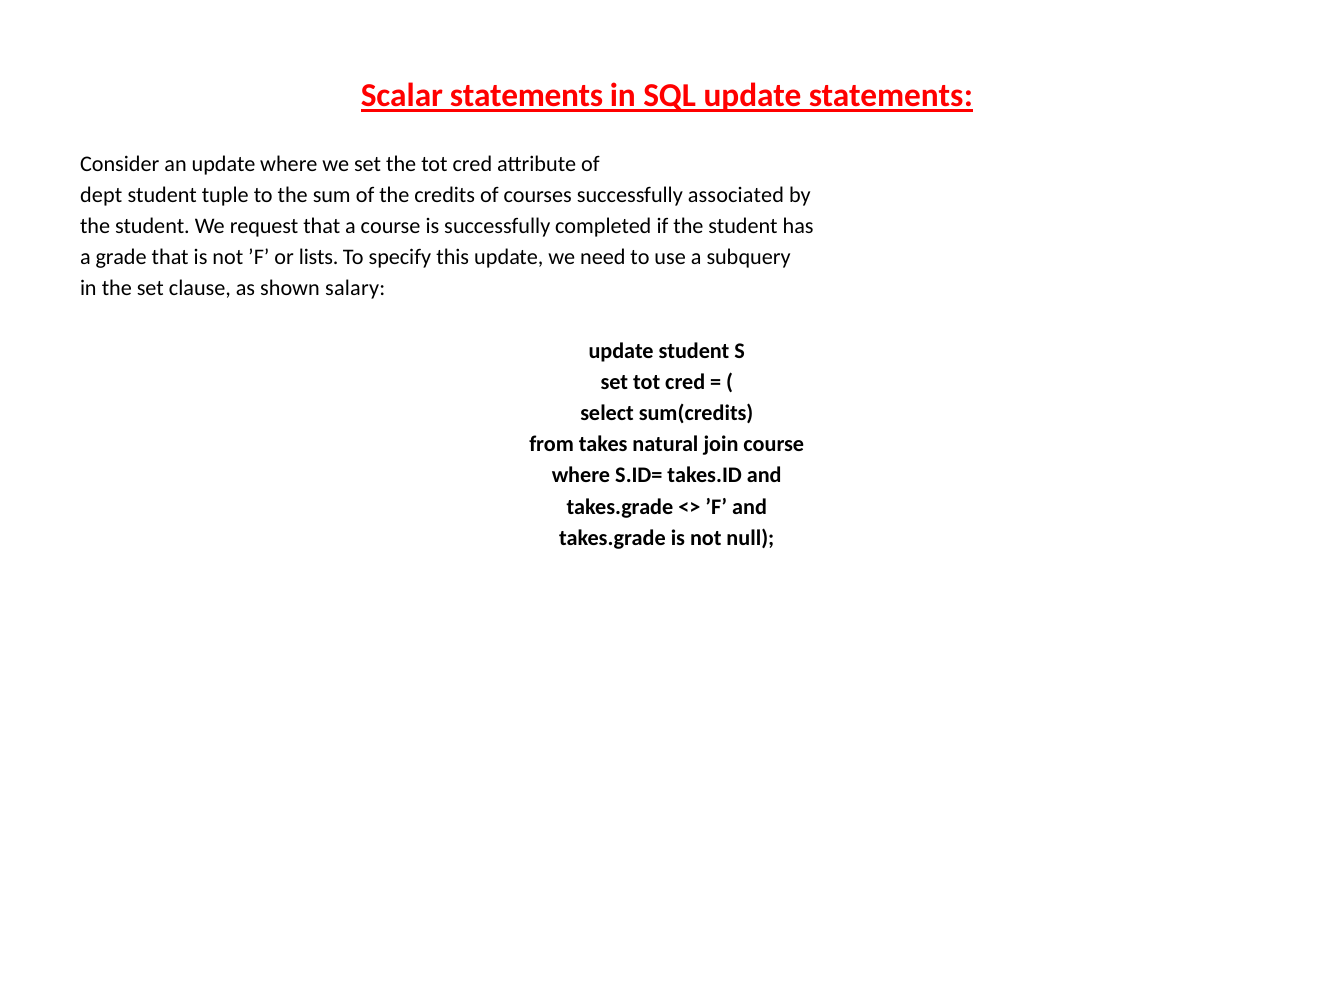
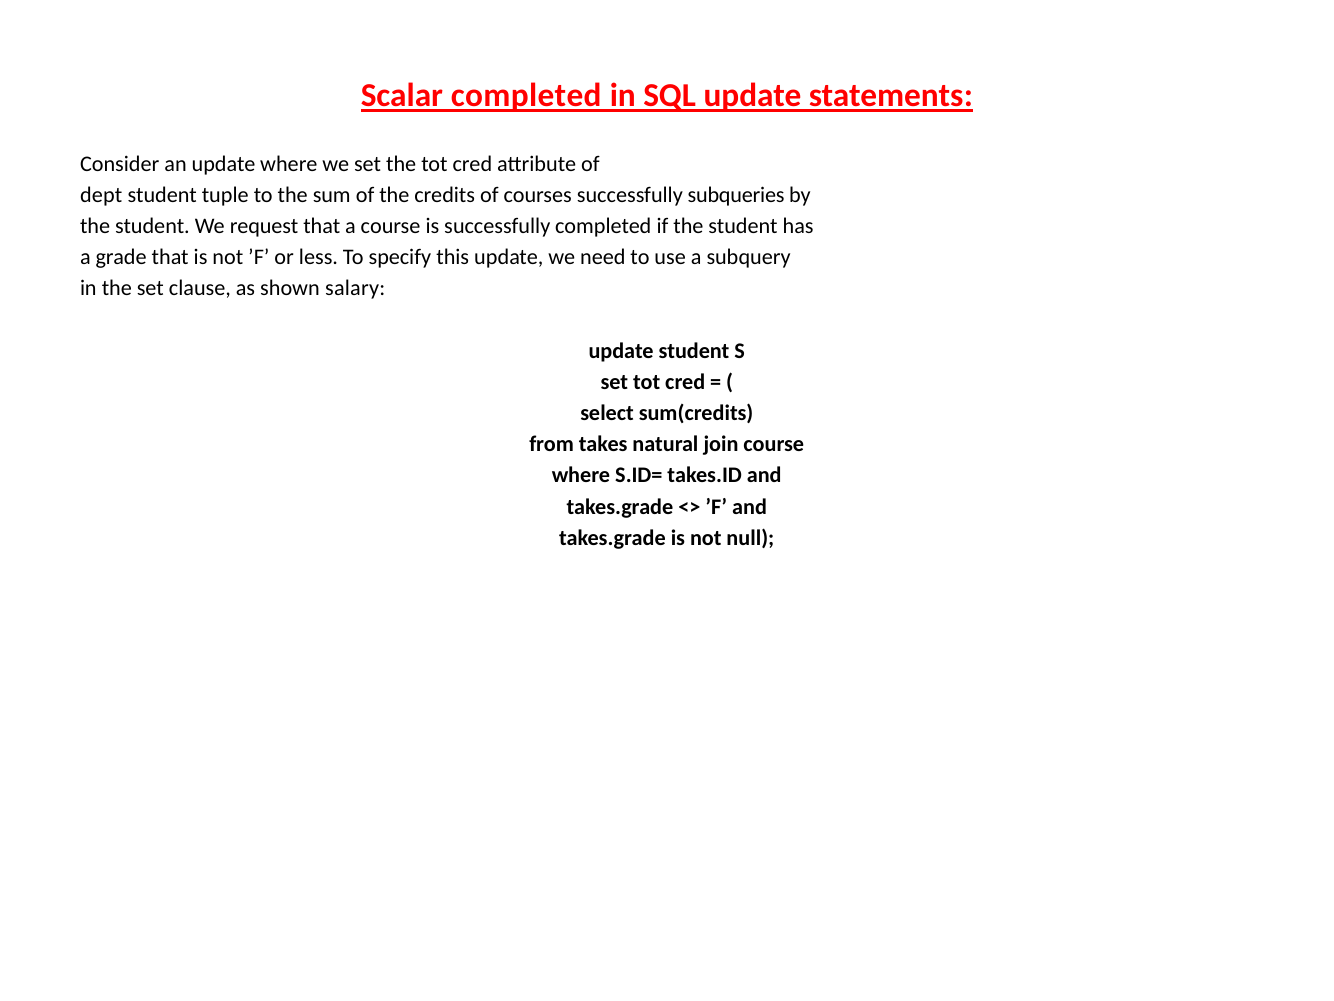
Scalar statements: statements -> completed (526, 96)
associated: associated -> subqueries (736, 195)
lists: lists -> less (319, 257)
